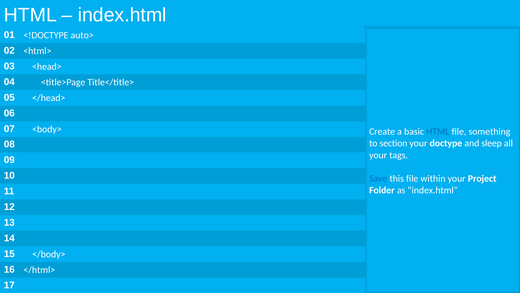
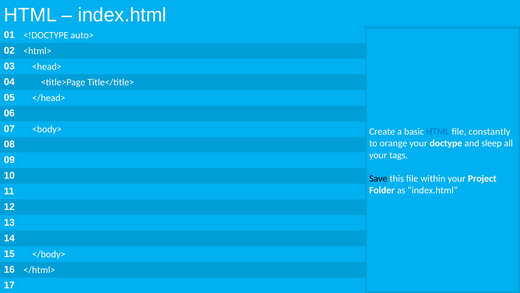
something: something -> constantly (489, 131)
section: section -> orange (393, 143)
Save colour: blue -> black (378, 178)
